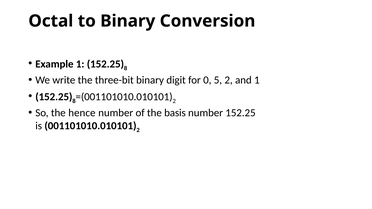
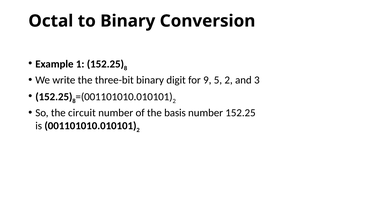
0: 0 -> 9 (207, 80)
and 1: 1 -> 3 (257, 80)
hence: hence -> circuit (82, 113)
